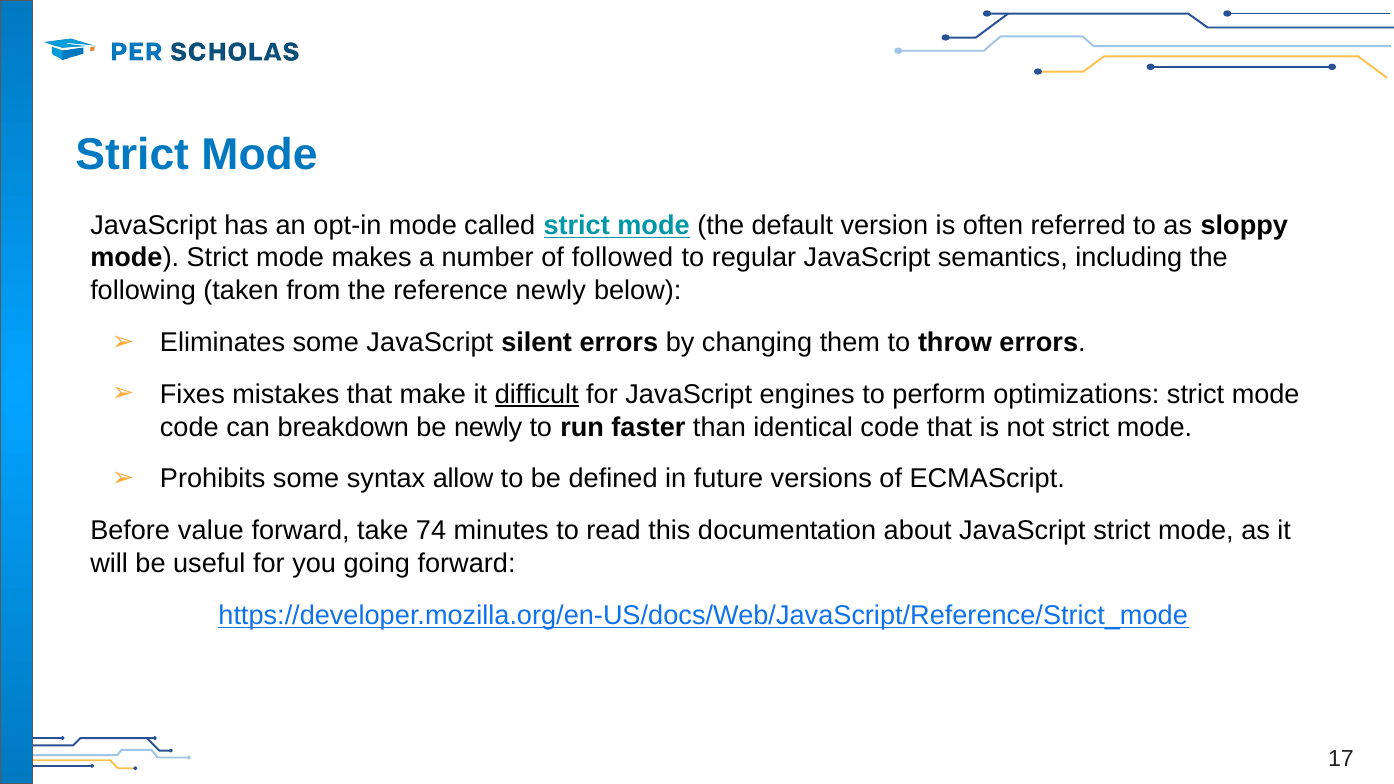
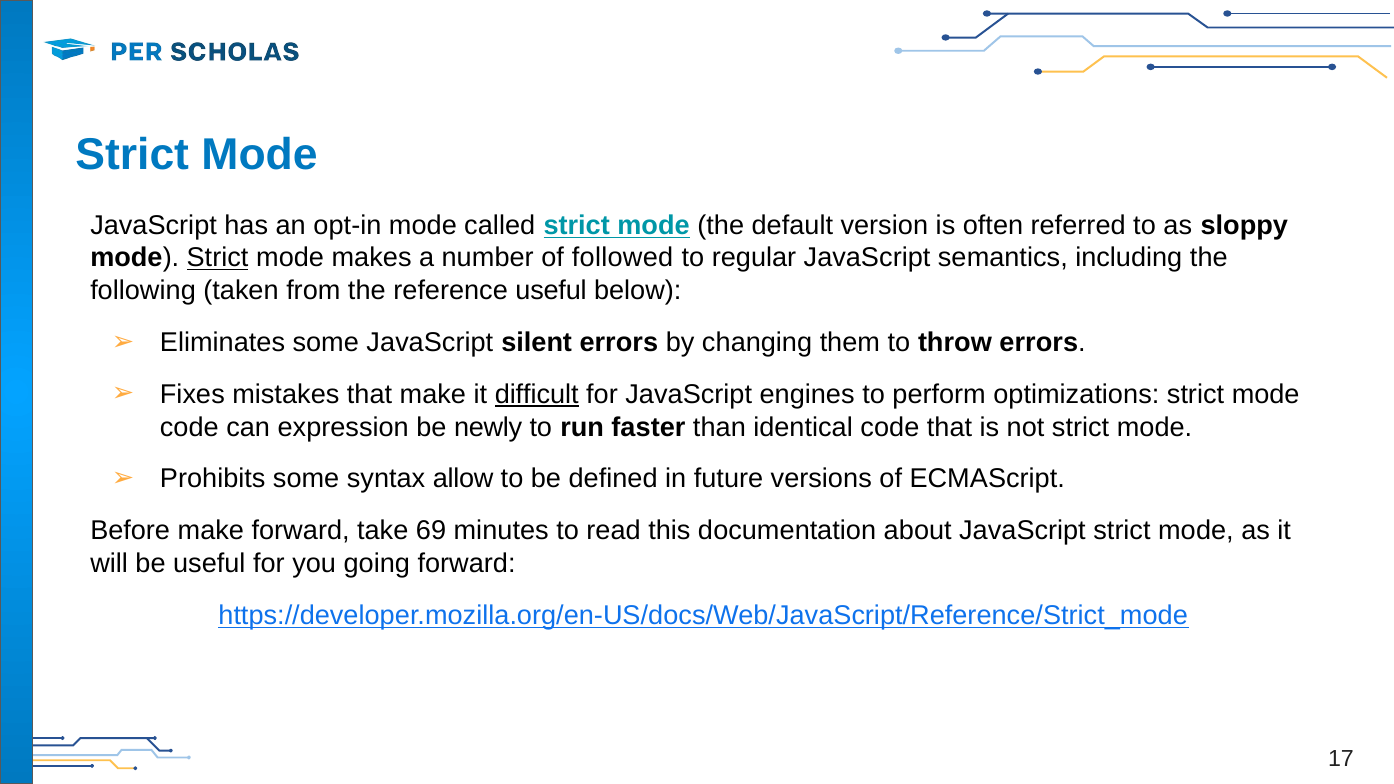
Strict underline: none -> present (218, 258)
reference newly: newly -> useful (551, 291)
breakdown: breakdown -> expression (343, 427)
Before value: value -> make (211, 531)
74: 74 -> 69 (431, 531)
